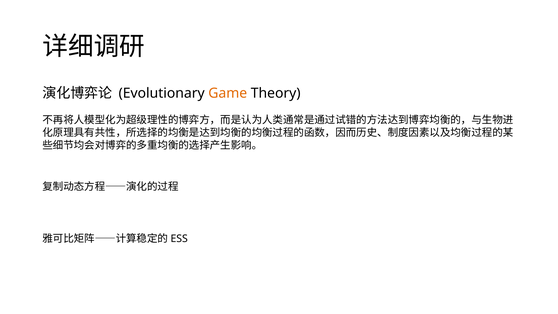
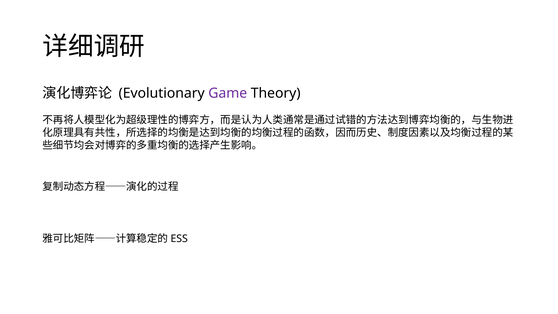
Game colour: orange -> purple (228, 93)
